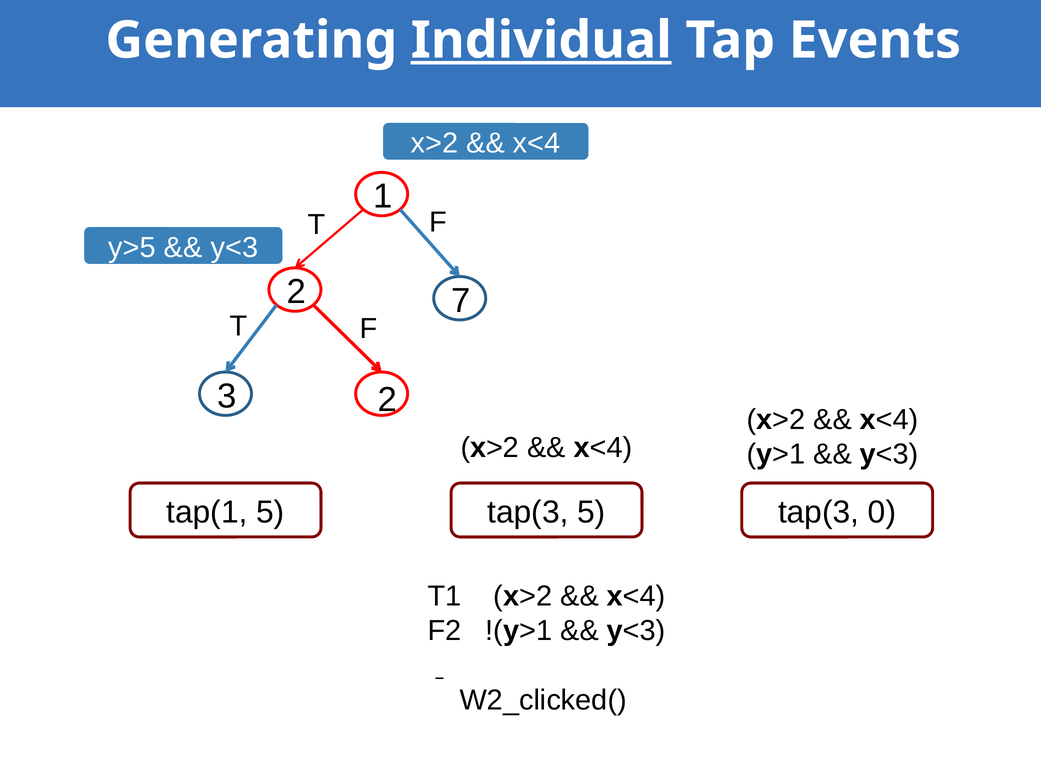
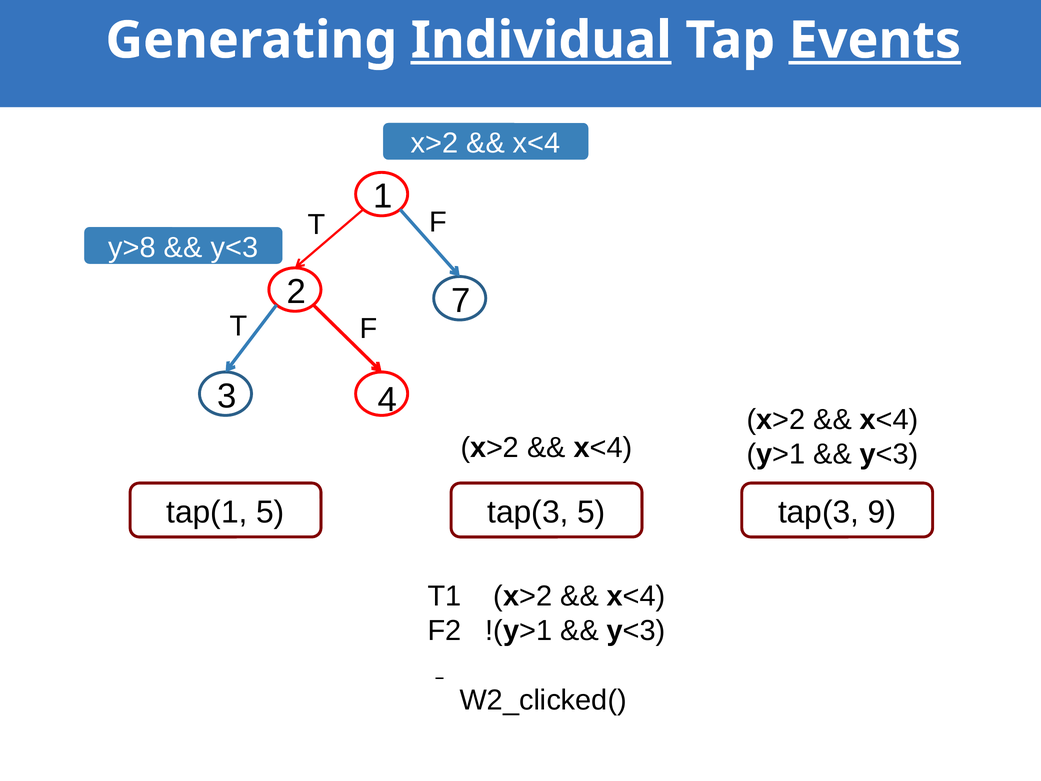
Events underline: none -> present (875, 40)
y>5: y>5 -> y>8 (132, 247)
3 2: 2 -> 4 (387, 400)
0: 0 -> 9 (882, 512)
